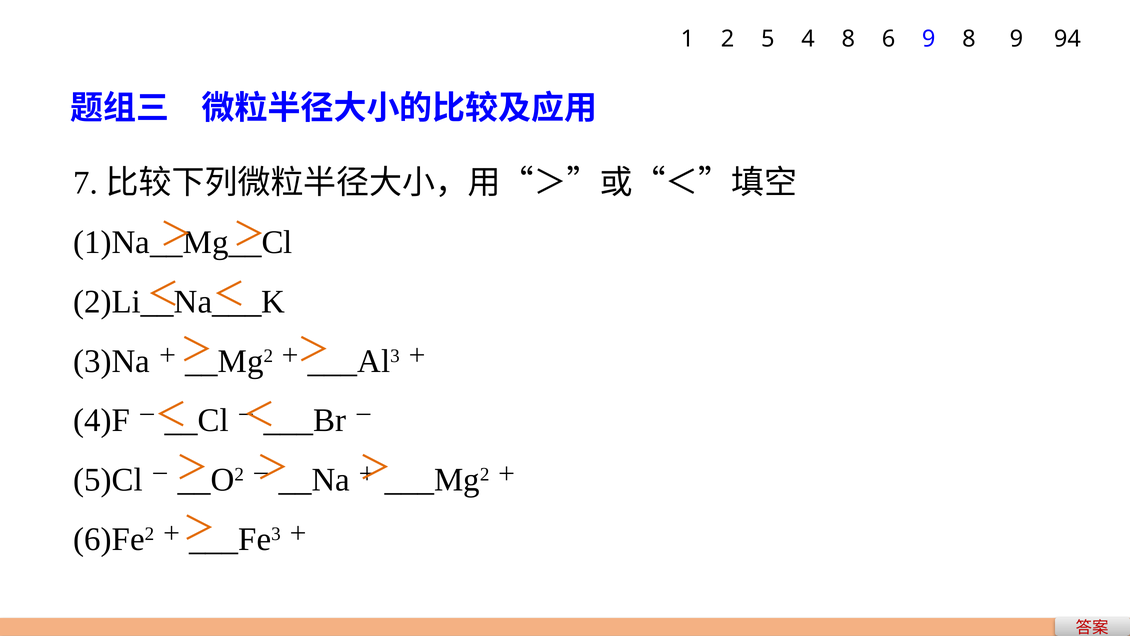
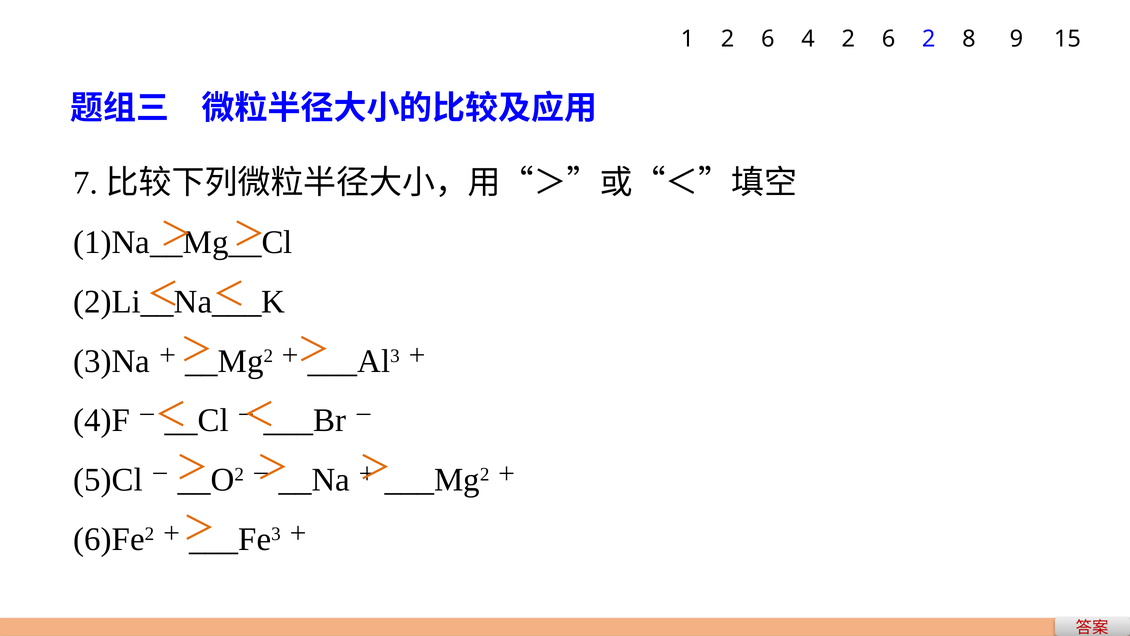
1 2 5: 5 -> 6 (768, 39)
4 8: 8 -> 2 (848, 39)
6 9: 9 -> 2 (929, 39)
94: 94 -> 15 (1067, 39)
